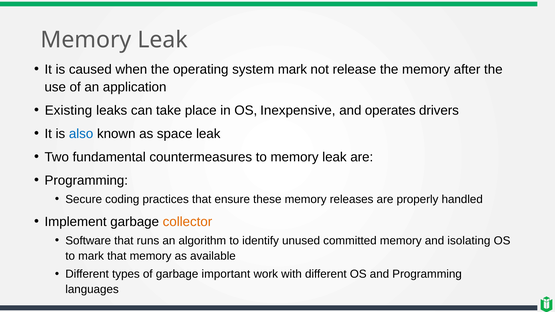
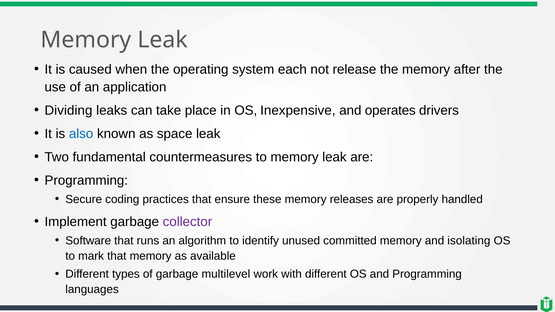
system mark: mark -> each (292, 70)
Existing: Existing -> Dividing (68, 110)
collector colour: orange -> purple (187, 222)
important: important -> multilevel (226, 274)
